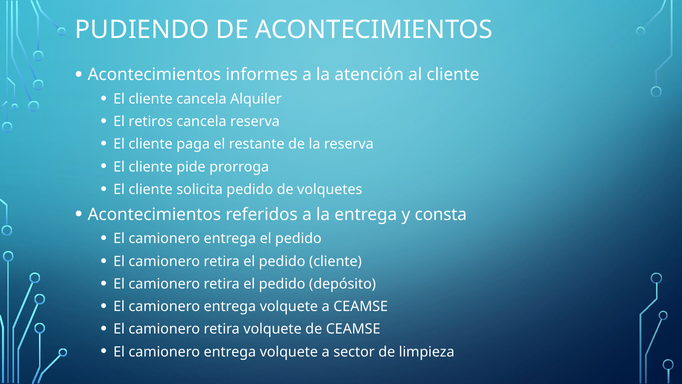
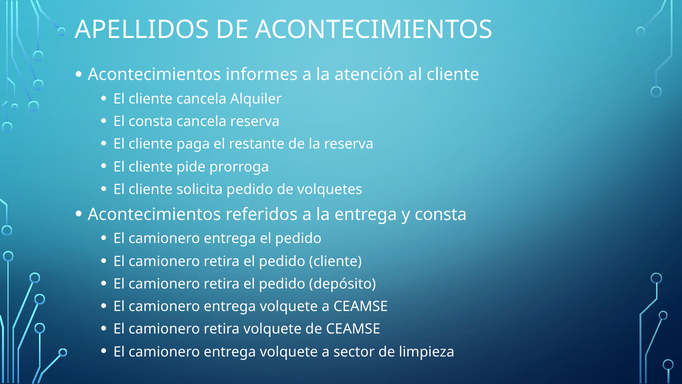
PUDIENDO: PUDIENDO -> APELLIDOS (142, 30)
El retiros: retiros -> consta (151, 121)
